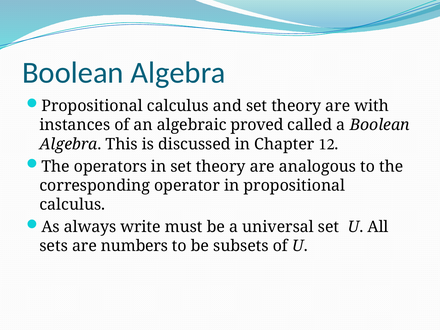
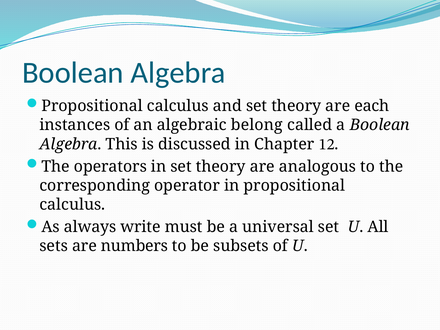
with: with -> each (372, 106)
proved: proved -> belong (257, 125)
